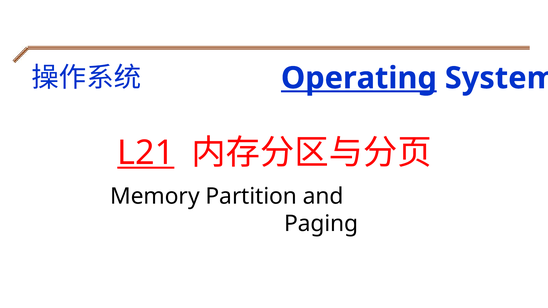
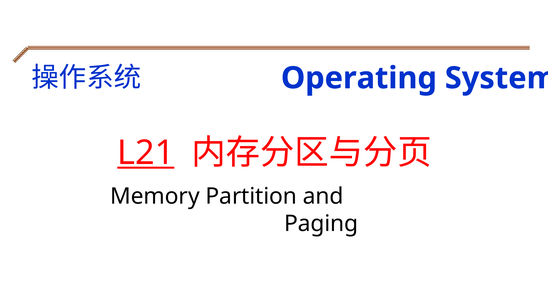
Operating underline: present -> none (359, 78)
